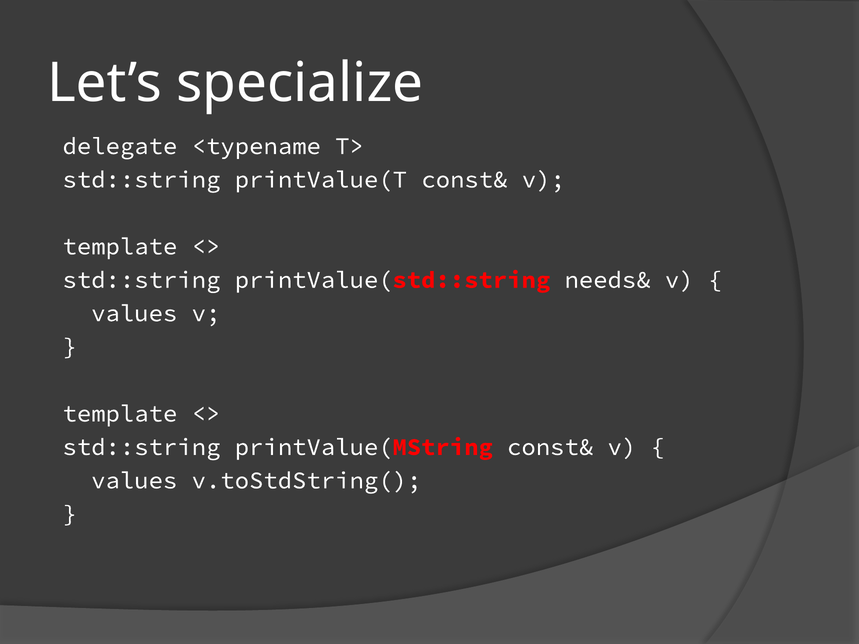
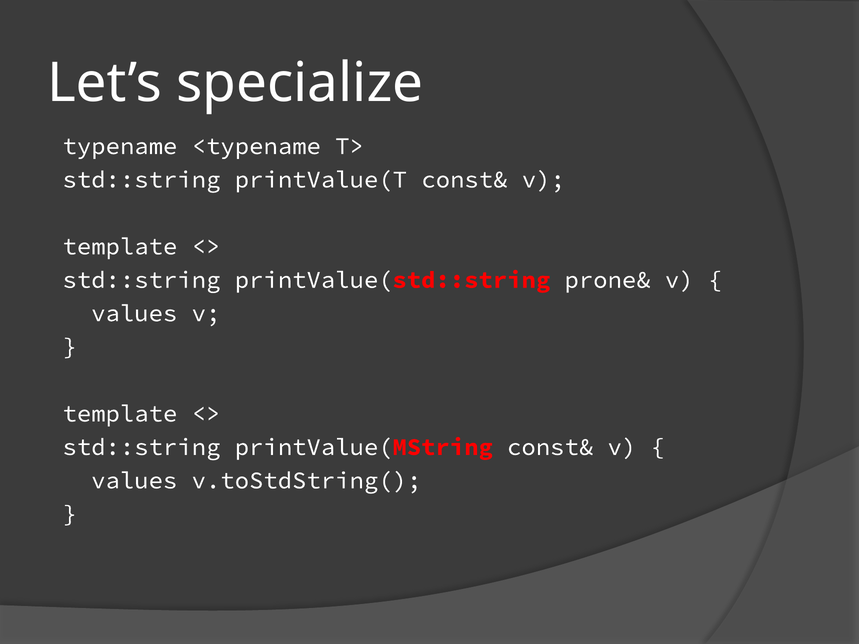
delegate: delegate -> typename (120, 146)
needs&: needs& -> prone& (608, 280)
